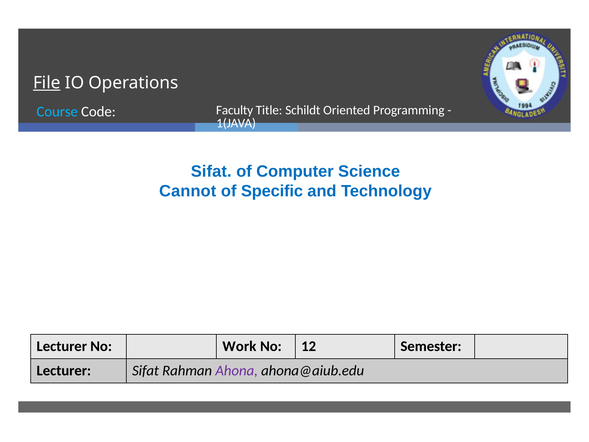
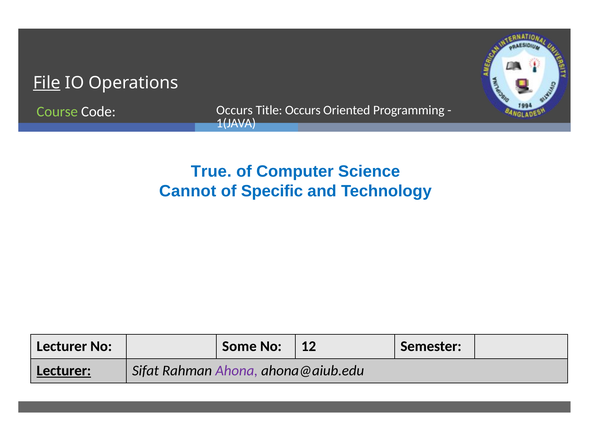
Faculty: Faculty -> Occurs (234, 110)
Title Schildt: Schildt -> Occurs (303, 110)
Course colour: light blue -> light green (57, 112)
Sifat: Sifat -> True (211, 171)
Work: Work -> Some (239, 346)
Lecturer underline: none -> present (64, 371)
